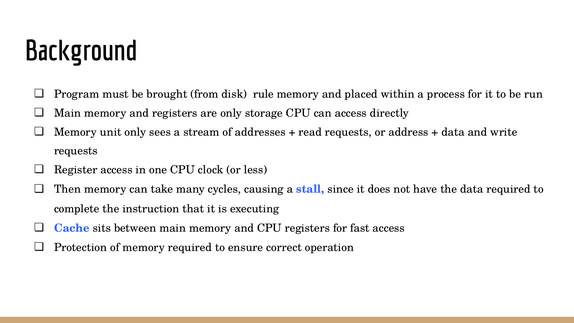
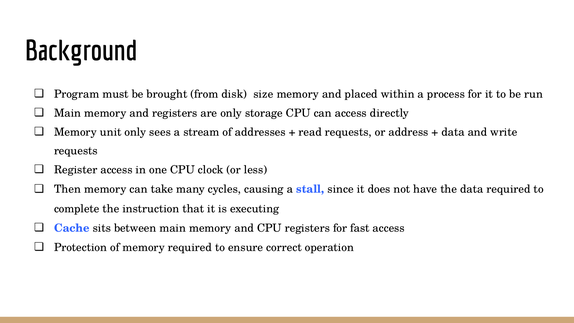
rule: rule -> size (263, 94)
